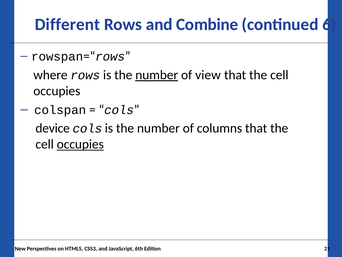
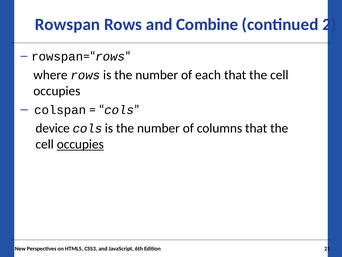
Different: Different -> Rowspan (67, 25)
6: 6 -> 2 (329, 25)
number underline: present -> none (157, 75)
view: view -> each (208, 75)
